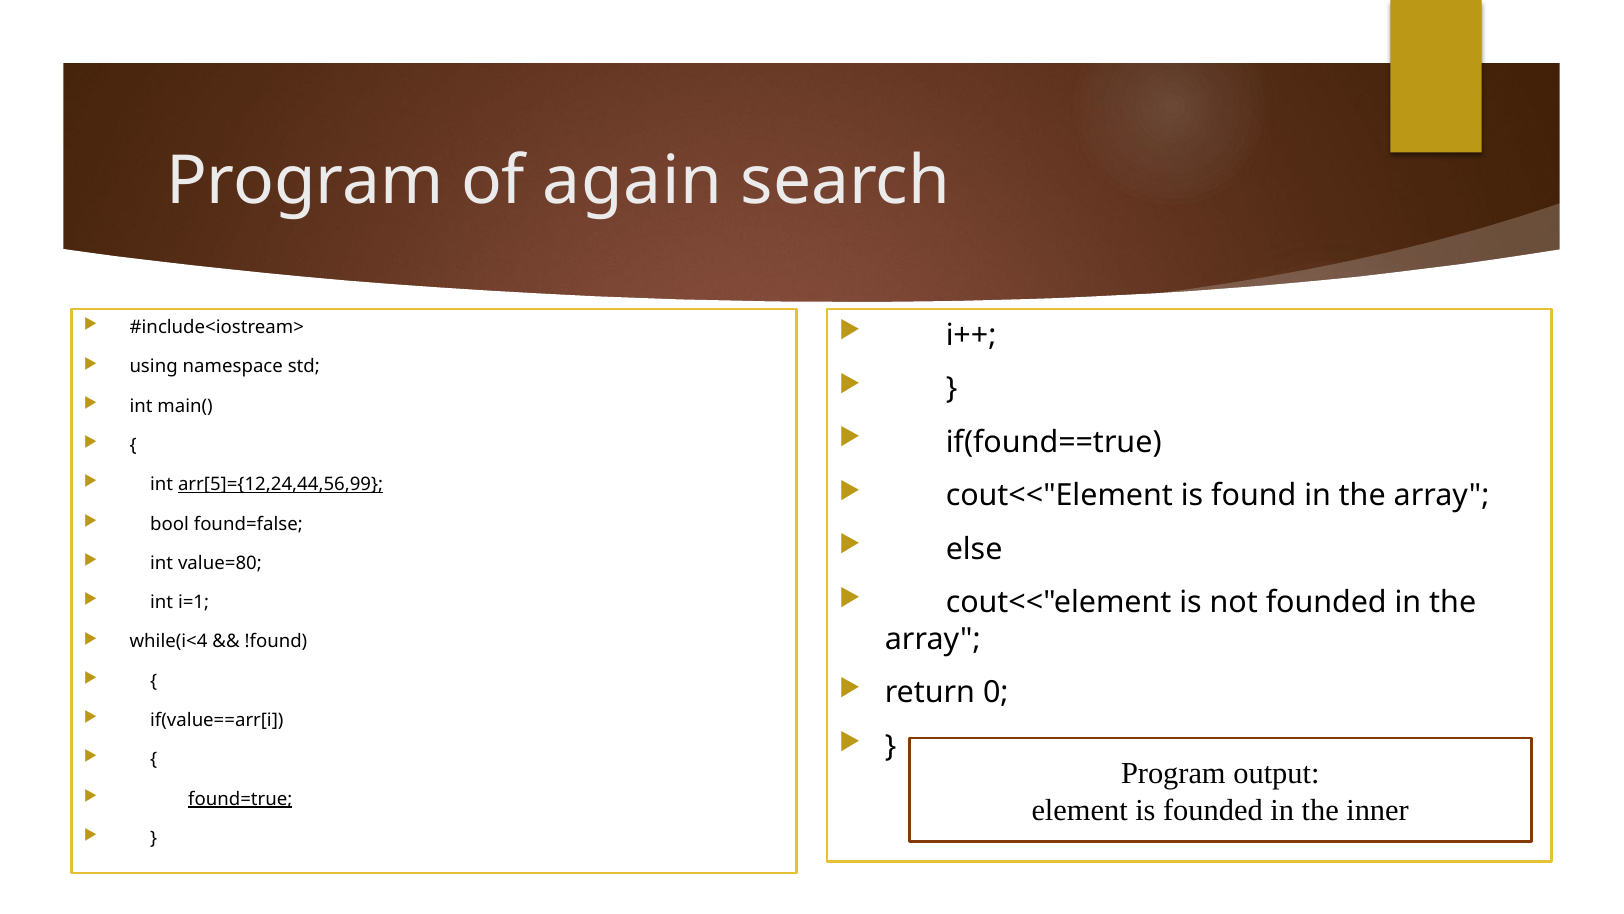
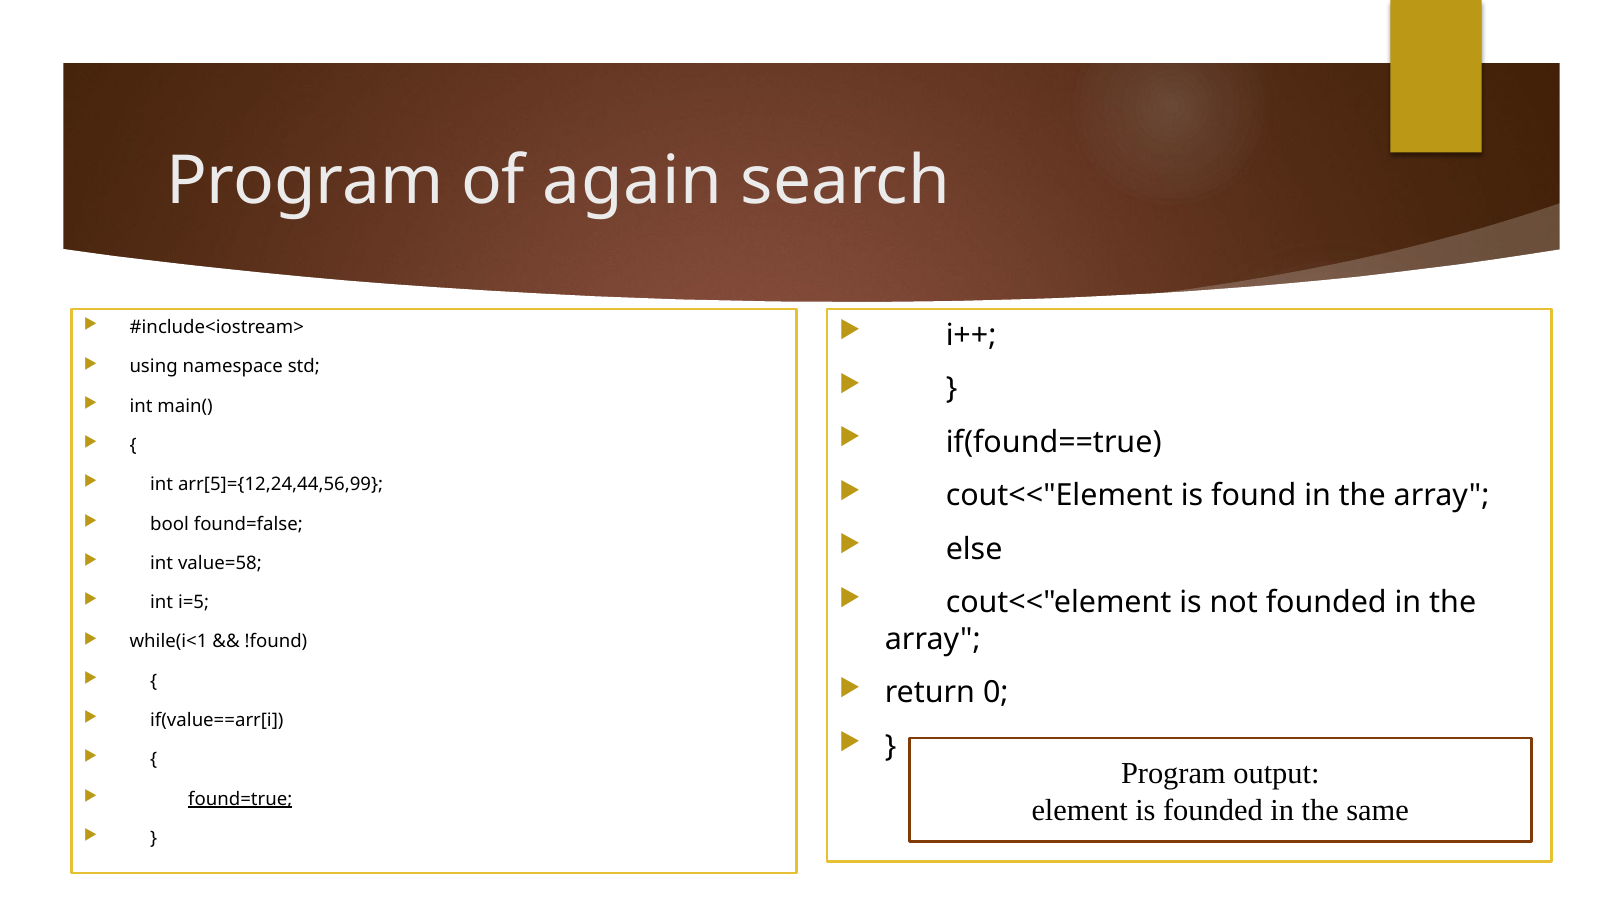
arr[5]={12,24,44,56,99 underline: present -> none (281, 484)
value=80: value=80 -> value=58 (220, 563)
i=1: i=1 -> i=5 (194, 602)
while(i<4: while(i<4 -> while(i<1 (169, 641)
inner: inner -> same (1378, 810)
